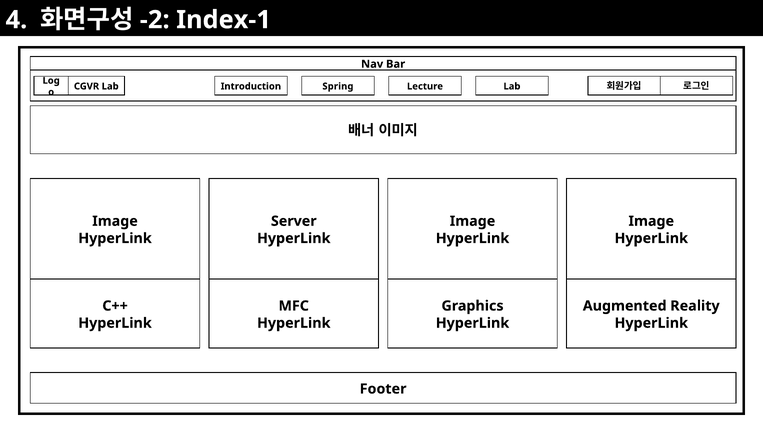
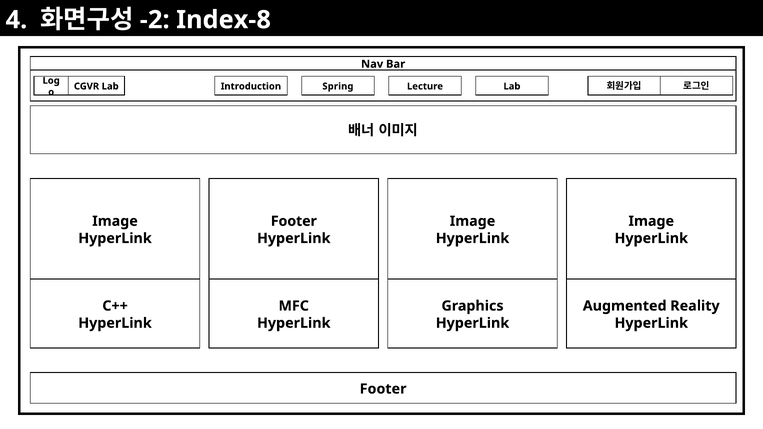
Index-1: Index-1 -> Index-8 (224, 20)
Server: Server -> Footer (294, 221)
